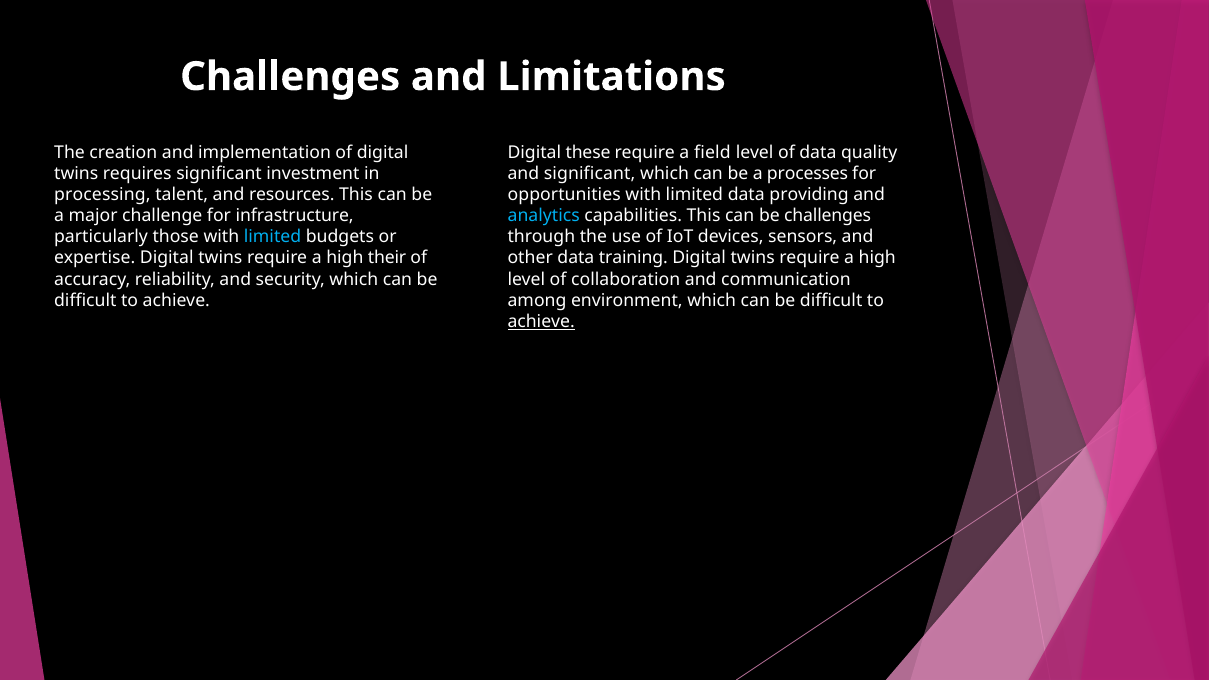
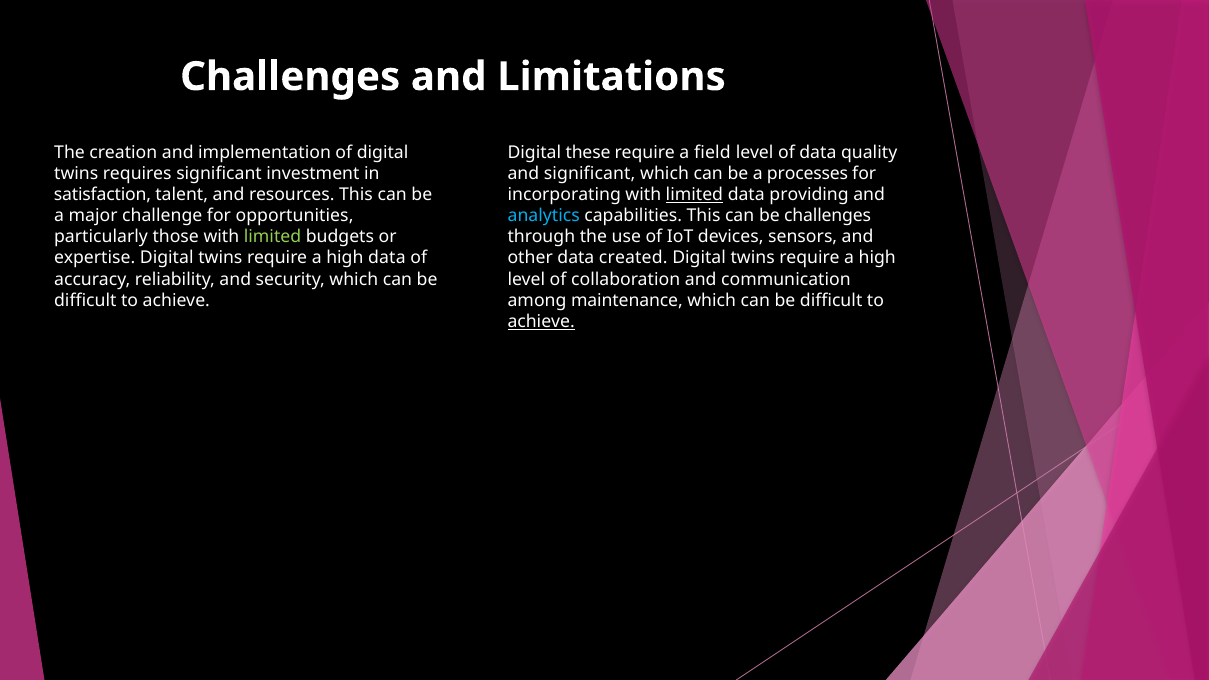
processing: processing -> satisfaction (103, 195)
opportunities: opportunities -> incorporating (564, 195)
limited underline: none -> present (694, 195)
infrastructure: infrastructure -> opportunities (295, 216)
limited colour: light blue -> light green (273, 237)
high their: their -> data (387, 258)
training: training -> created (633, 258)
environment: environment -> maintenance (627, 300)
